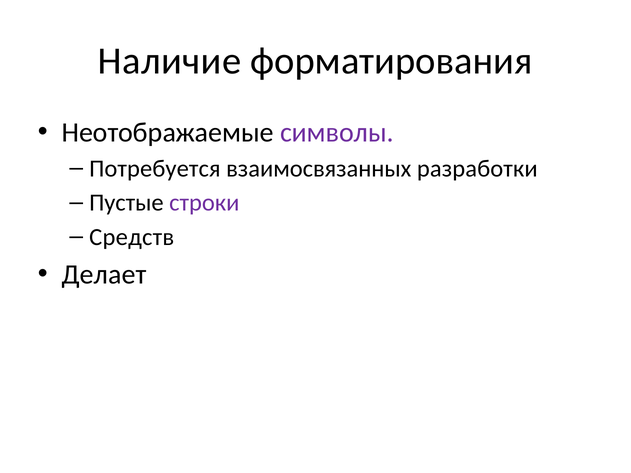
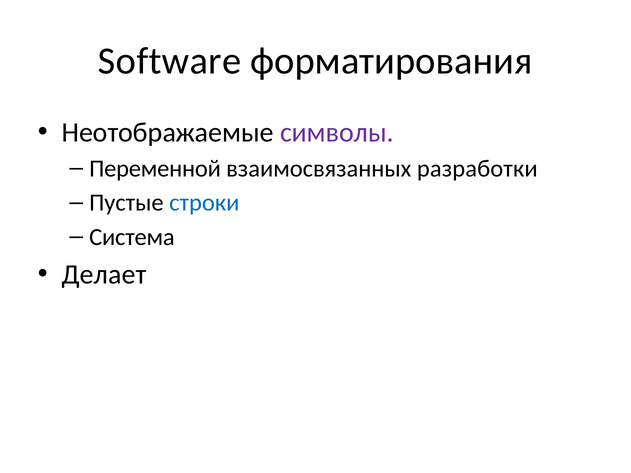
Наличие: Наличие -> Software (170, 61)
Потребуется: Потребуется -> Переменной (155, 169)
строки colour: purple -> blue (204, 203)
Средств: Средств -> Система (132, 237)
